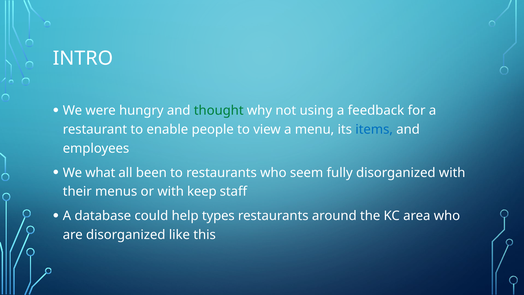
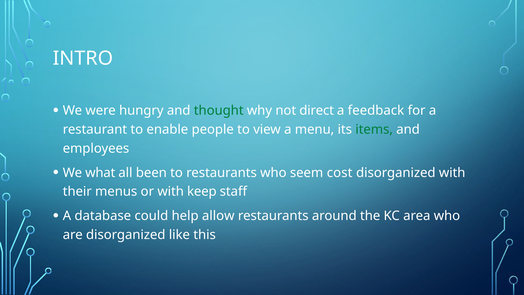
using: using -> direct (317, 111)
items colour: blue -> green (374, 129)
fully: fully -> cost (340, 173)
types: types -> allow (218, 216)
